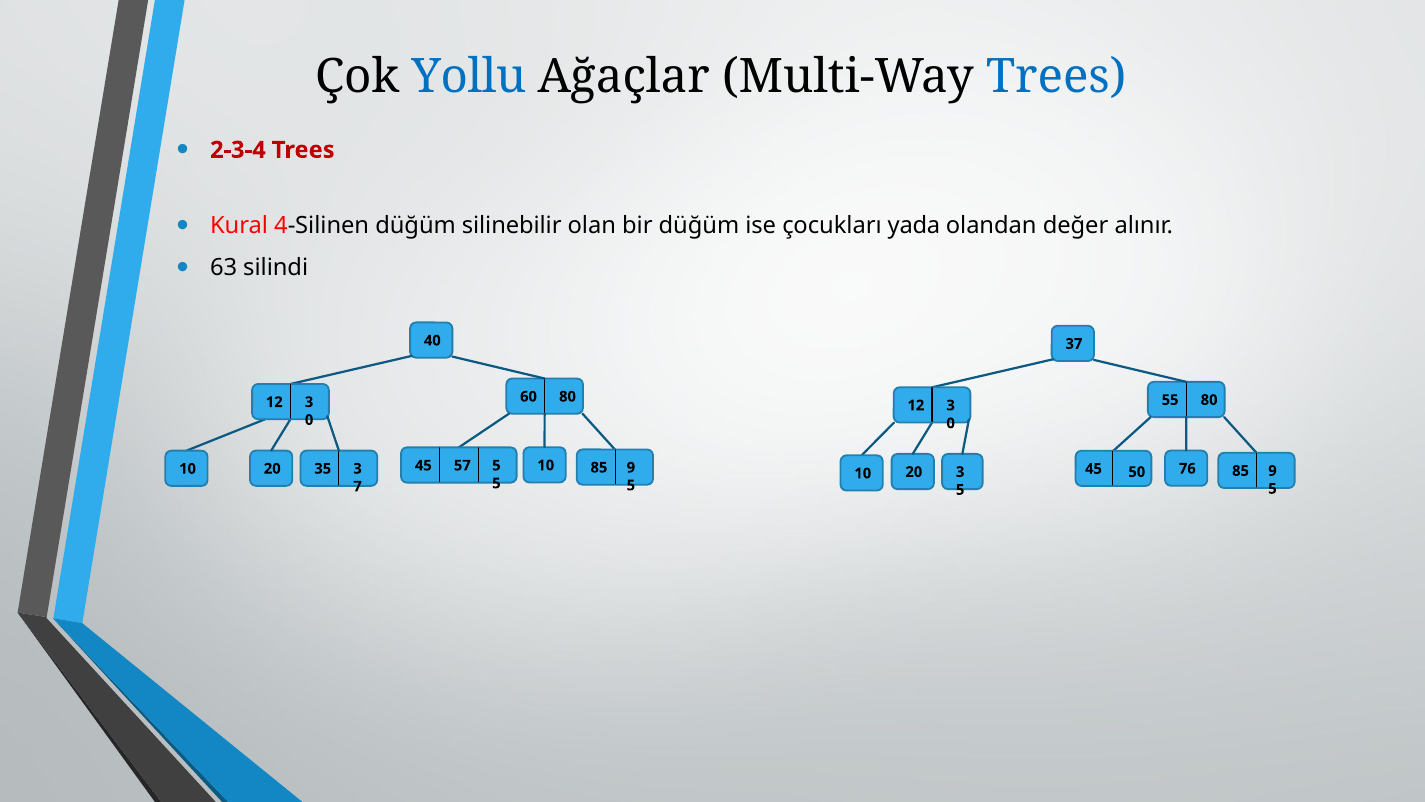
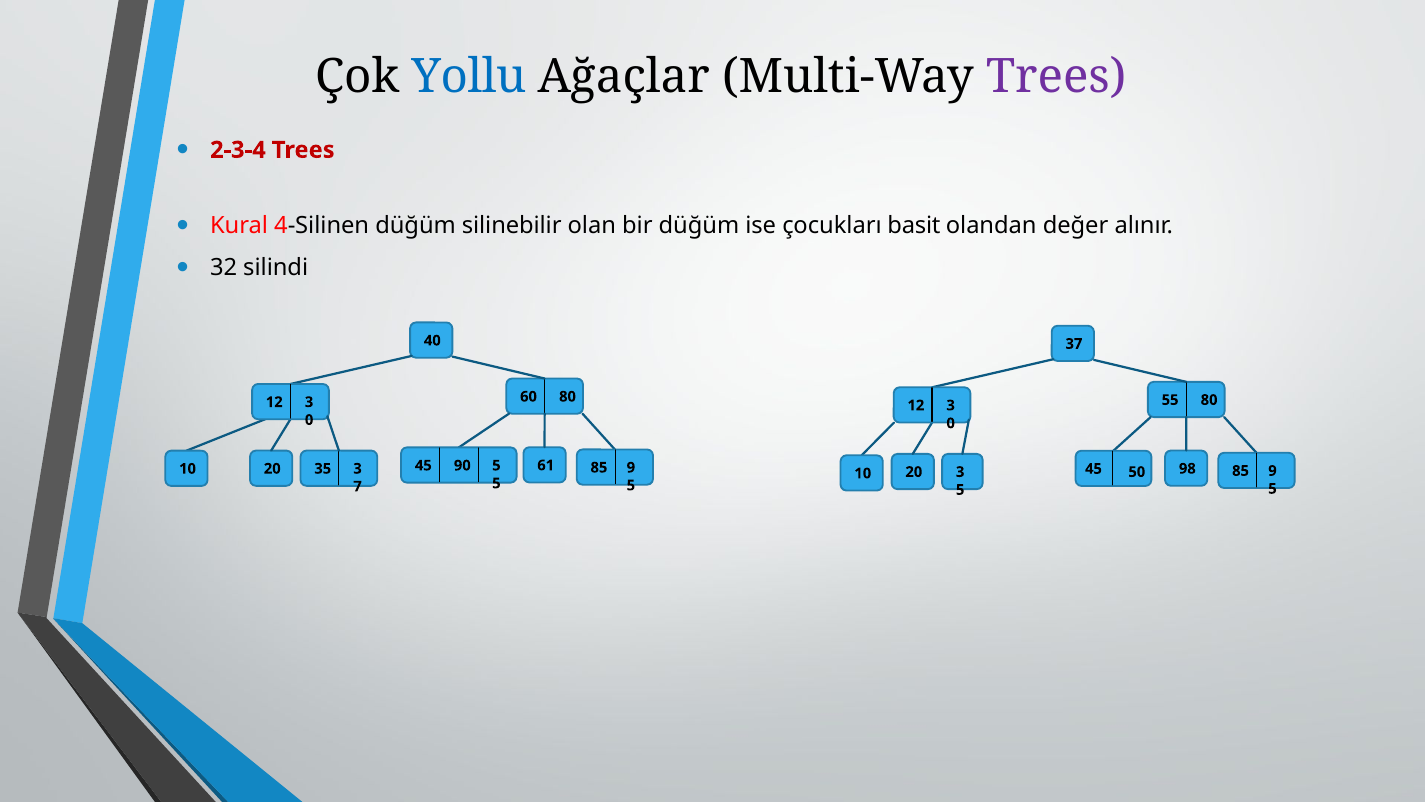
Trees colour: blue -> purple (1056, 77)
yada: yada -> basit (914, 226)
63: 63 -> 32 (224, 268)
57: 57 -> 90 (462, 465)
20 10: 10 -> 61 (546, 465)
76: 76 -> 98 (1187, 468)
